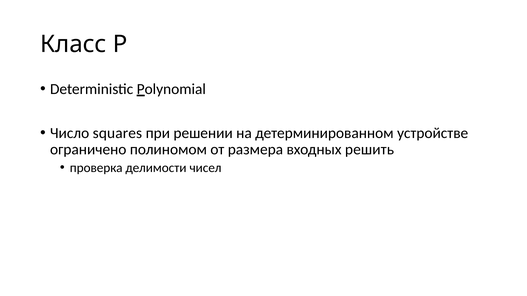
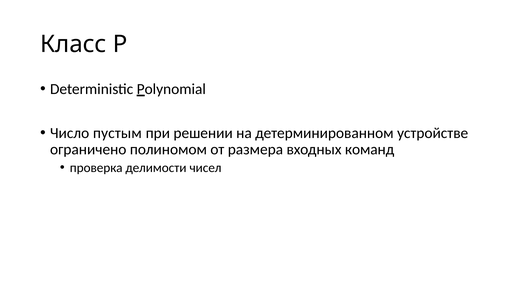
squares: squares -> пустым (117, 133)
решить: решить -> команд (370, 150)
